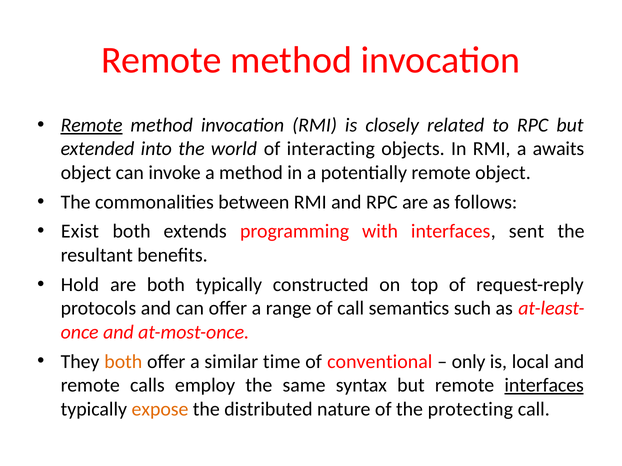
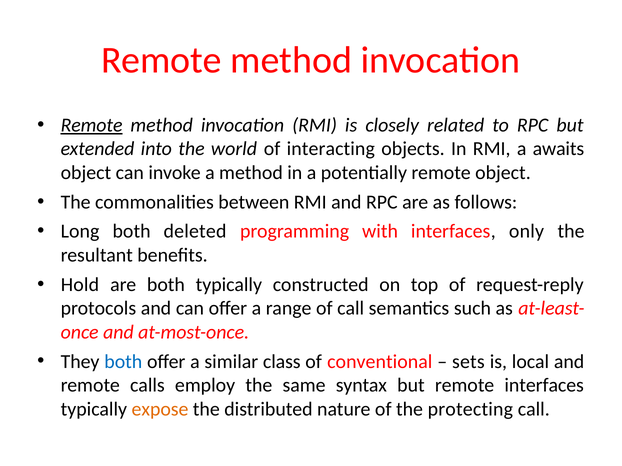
Exist: Exist -> Long (80, 232)
extends: extends -> deleted (195, 232)
sent: sent -> only (526, 232)
both colour: orange -> blue (123, 362)
time: time -> class (282, 362)
only: only -> sets (468, 362)
interfaces underline: present -> none (544, 386)
